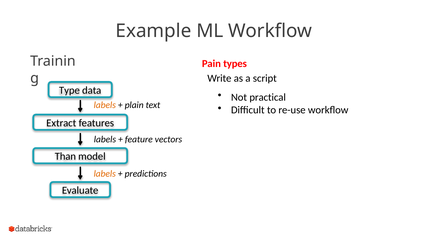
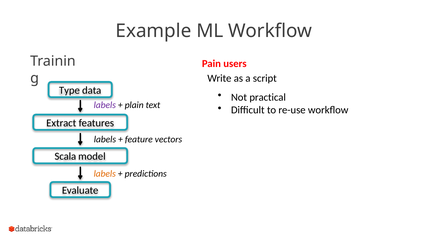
types: types -> users (235, 64)
labels colour: orange -> purple (105, 105)
Than: Than -> Scala (65, 156)
